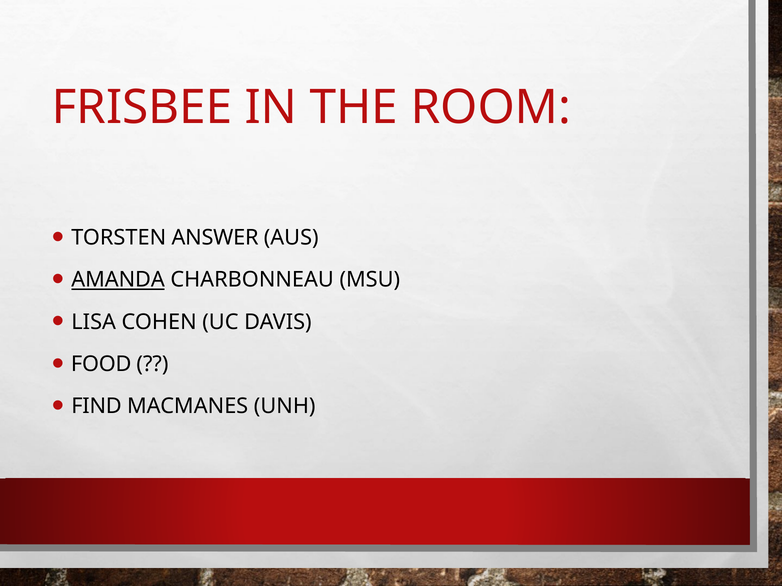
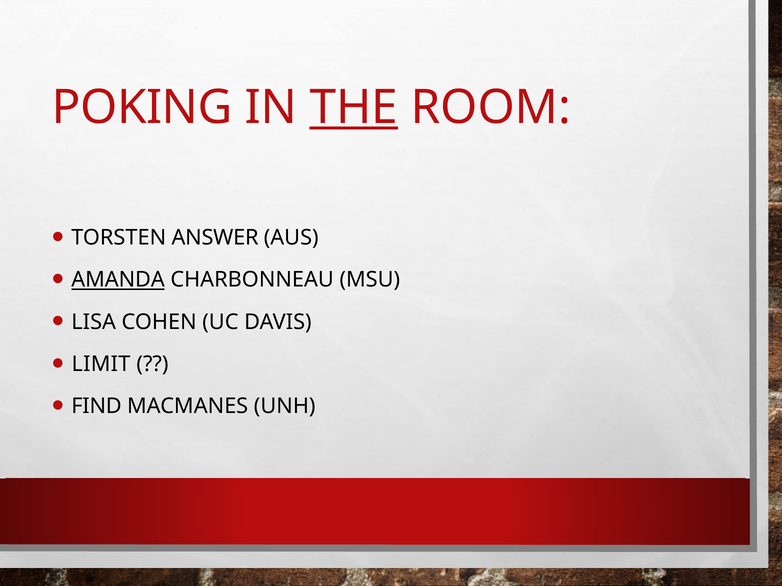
FRISBEE: FRISBEE -> POKING (142, 108)
THE underline: none -> present (354, 108)
FOOD: FOOD -> LIMIT (101, 364)
